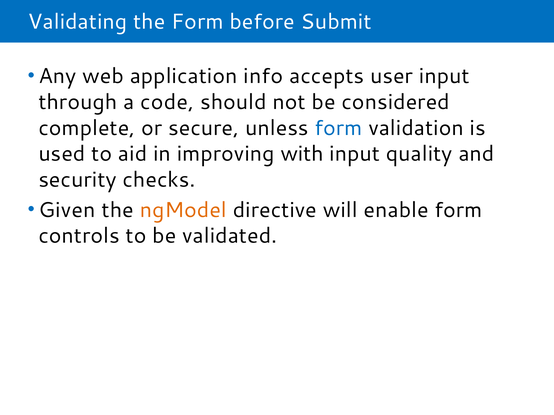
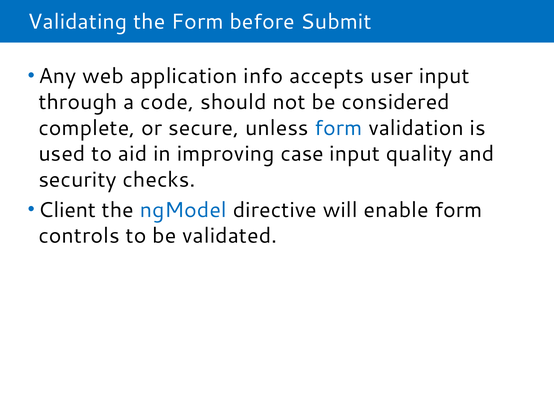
with: with -> case (302, 154)
Given: Given -> Client (67, 210)
ngModel colour: orange -> blue (183, 210)
